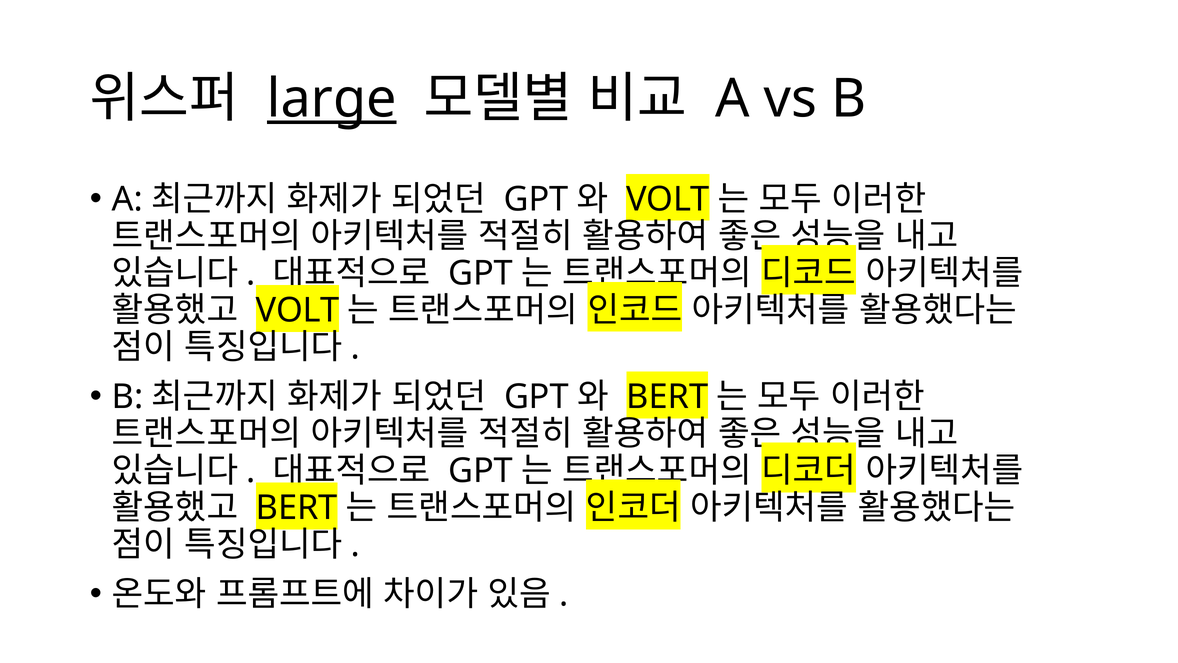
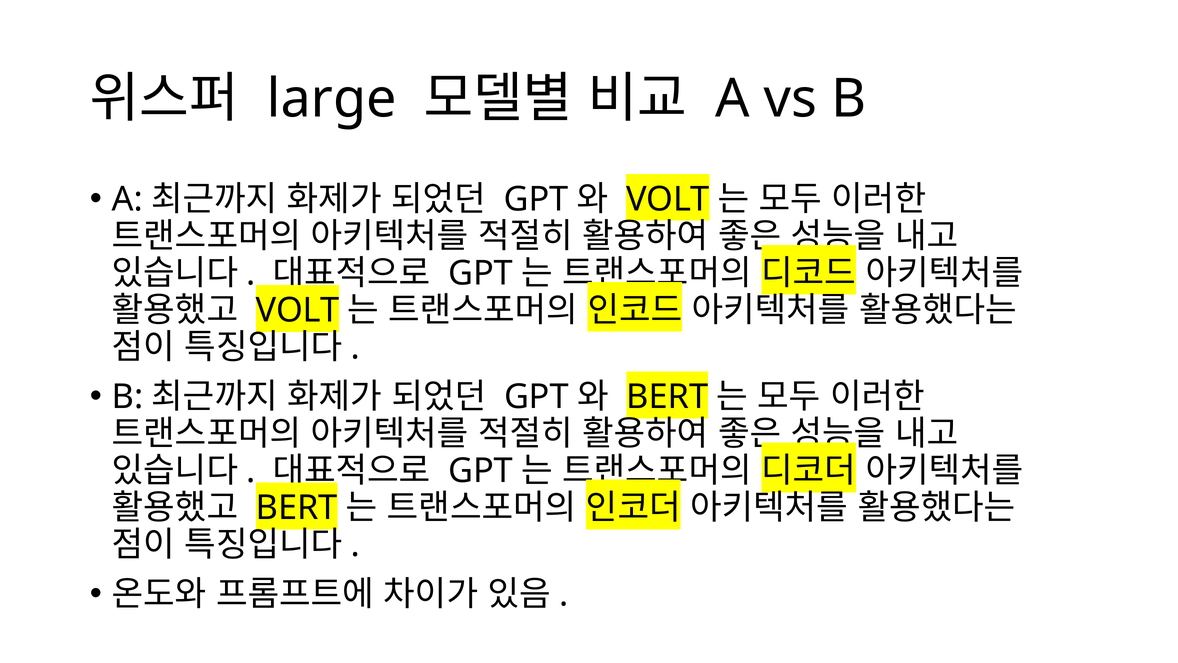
large underline: present -> none (332, 99)
